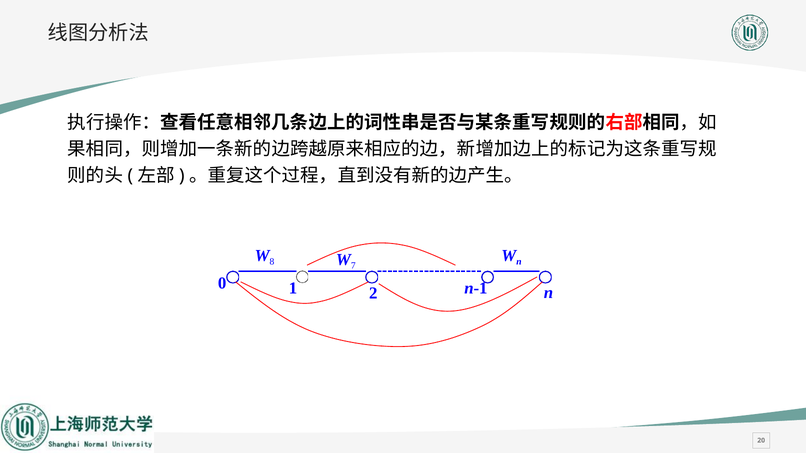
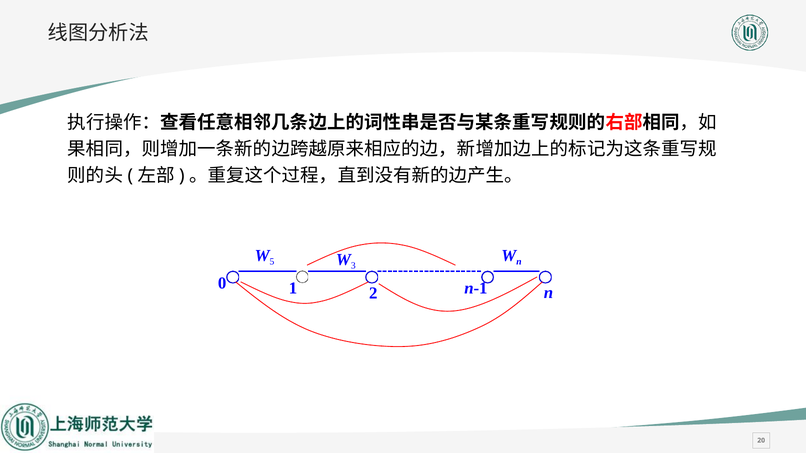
8: 8 -> 5 (272, 262)
7: 7 -> 3 (353, 266)
